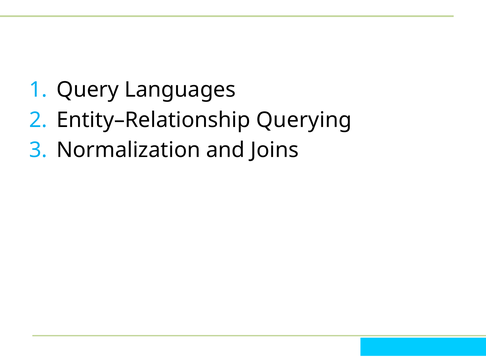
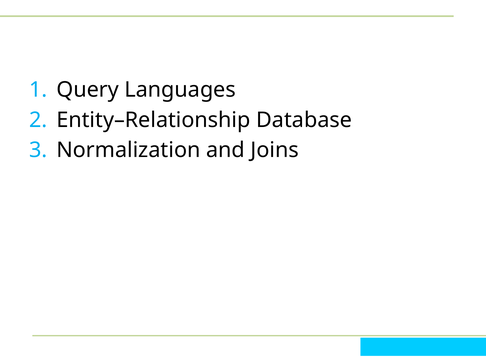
Querying: Querying -> Database (304, 120)
